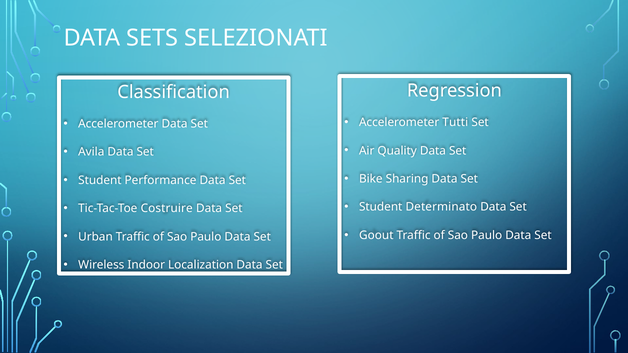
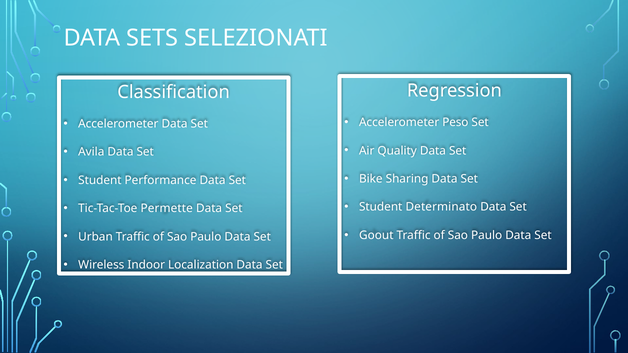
Tutti: Tutti -> Peso (455, 122)
Costruire: Costruire -> Permette (167, 209)
